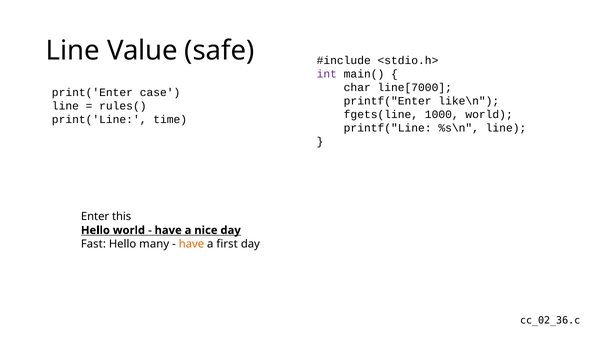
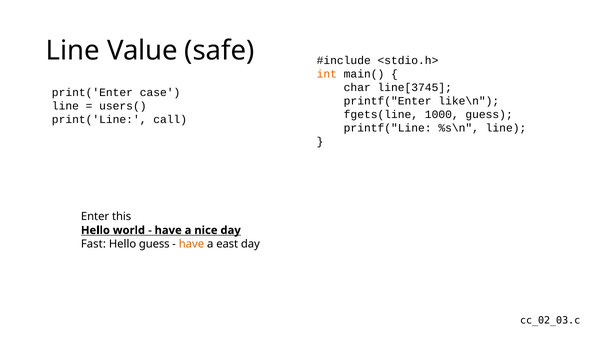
int colour: purple -> orange (327, 74)
line[7000: line[7000 -> line[3745 (415, 87)
rules(: rules( -> users( (123, 106)
1000 world: world -> guess (489, 115)
time: time -> call (170, 120)
Hello many: many -> guess (154, 244)
first: first -> east (227, 244)
cc_02_36.c: cc_02_36.c -> cc_02_03.c (550, 321)
